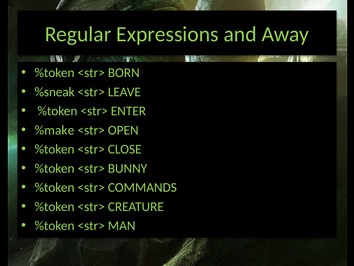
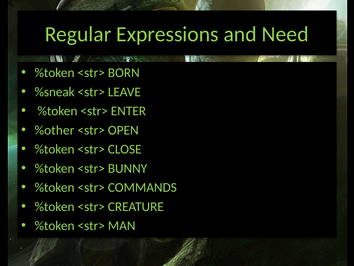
Away: Away -> Need (285, 34)
%make: %make -> %other (54, 130)
